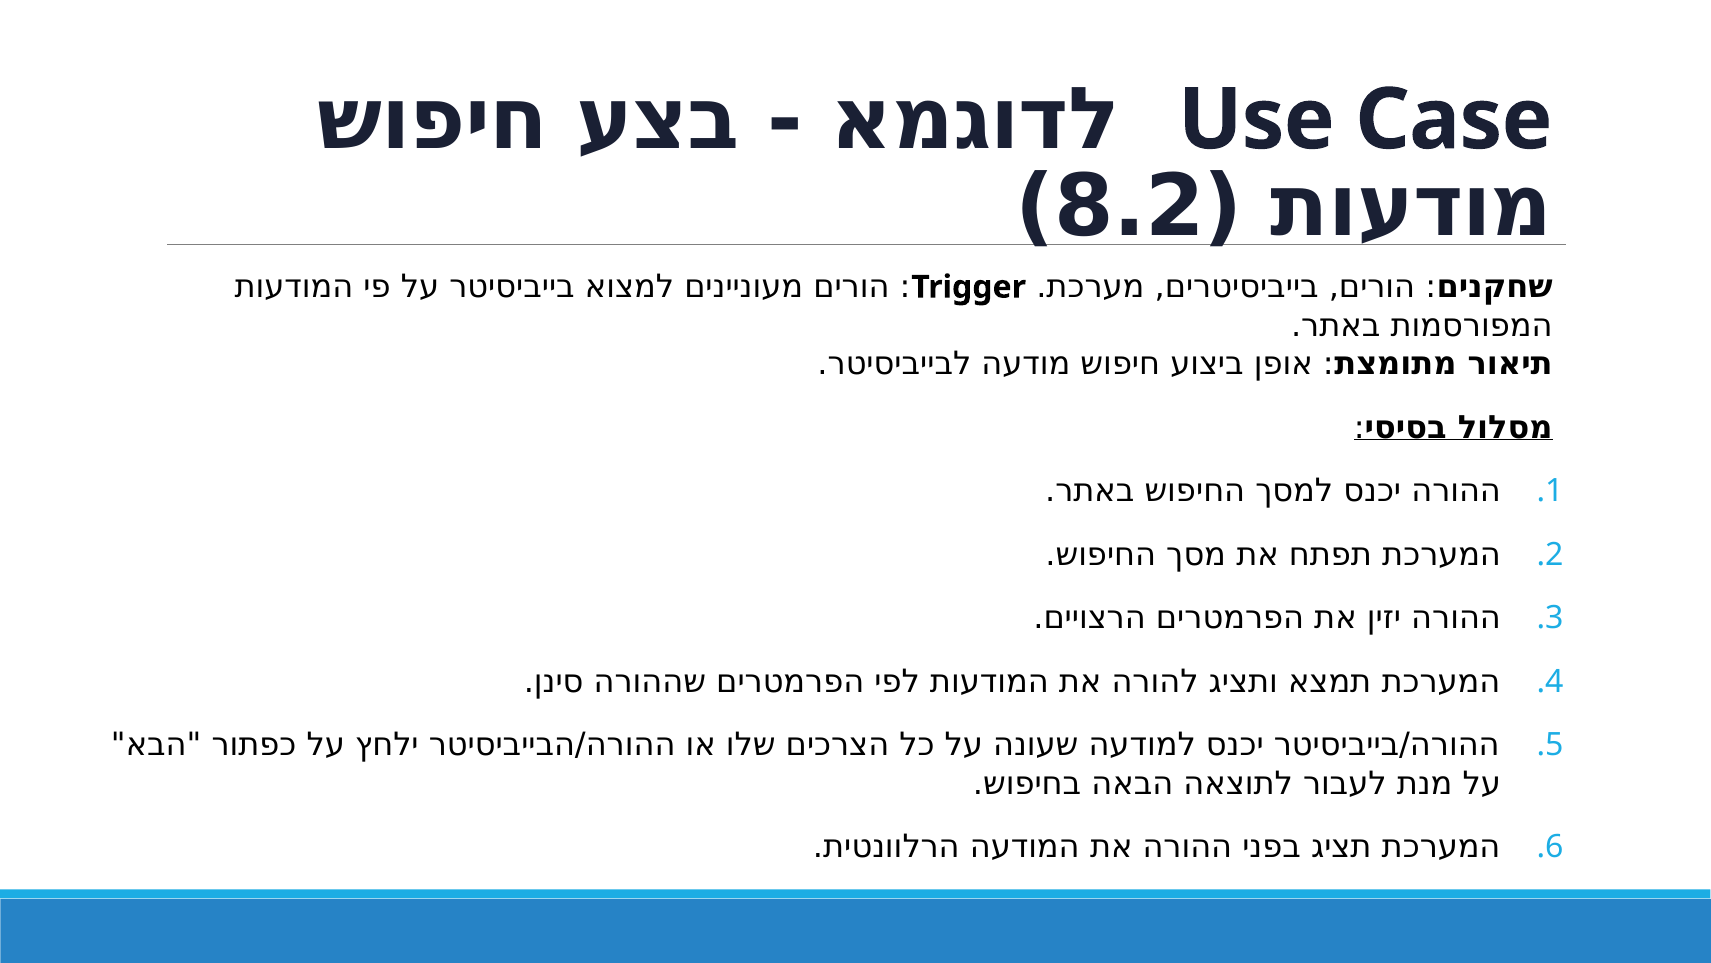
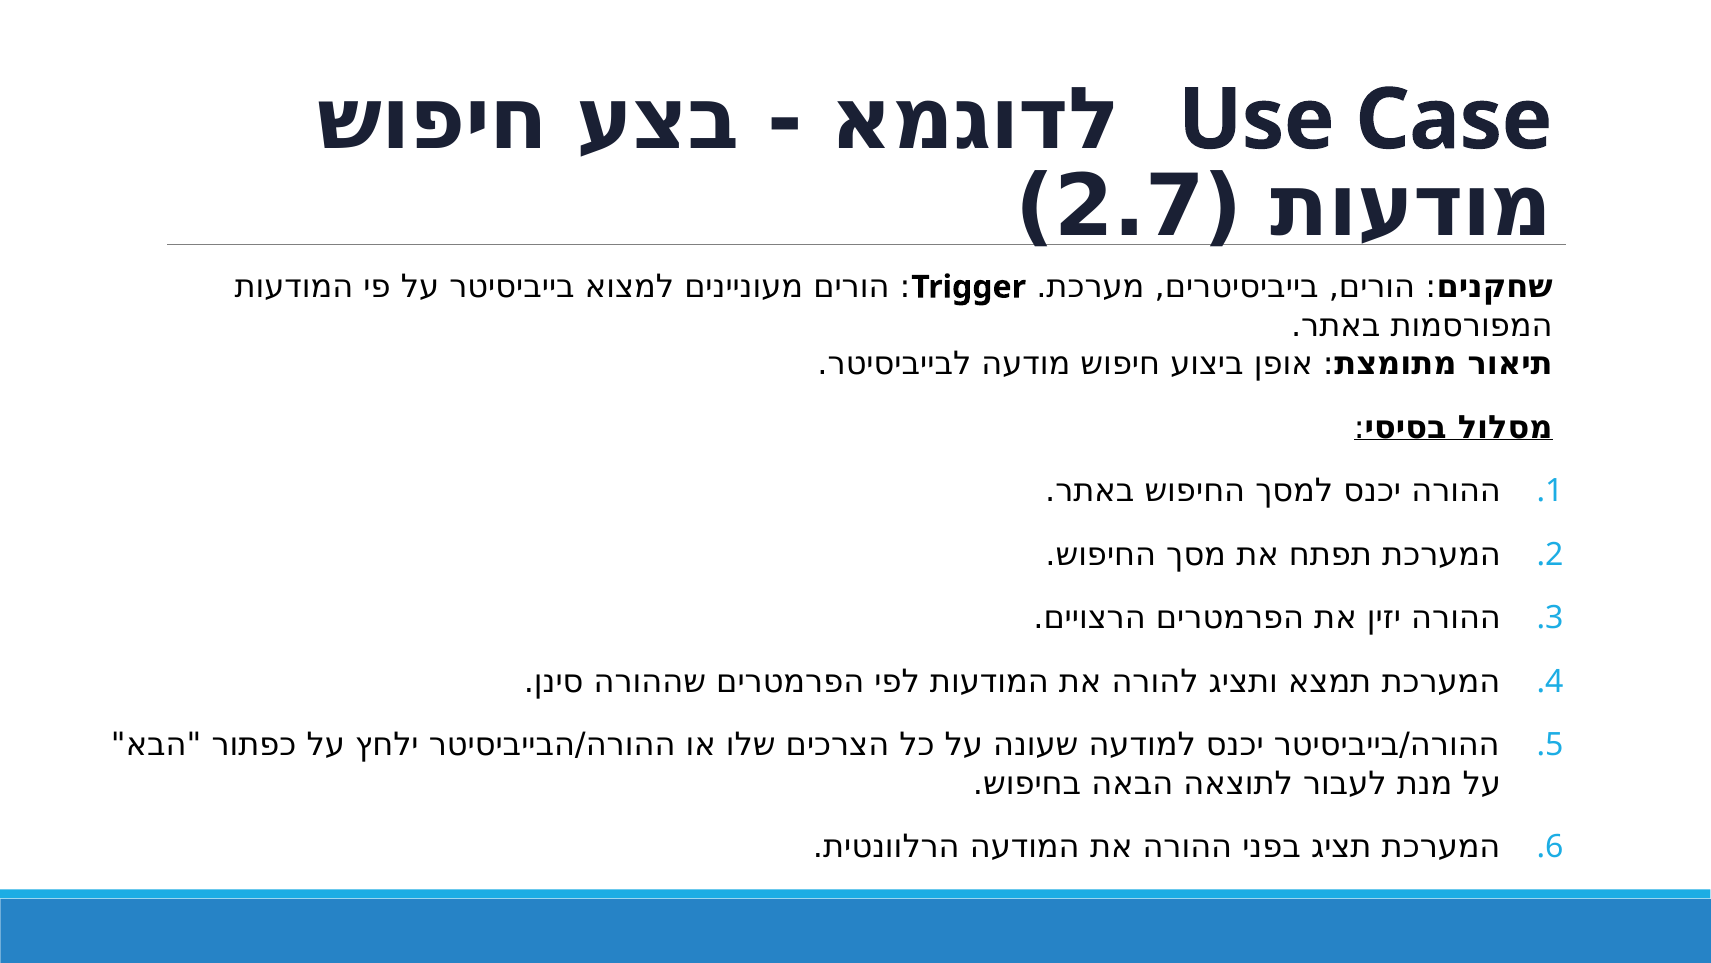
8.2: 8.2 -> 2.7 (1130, 207)
